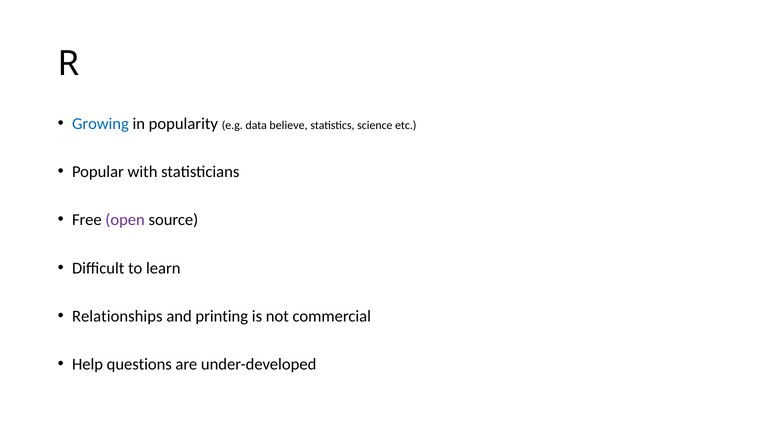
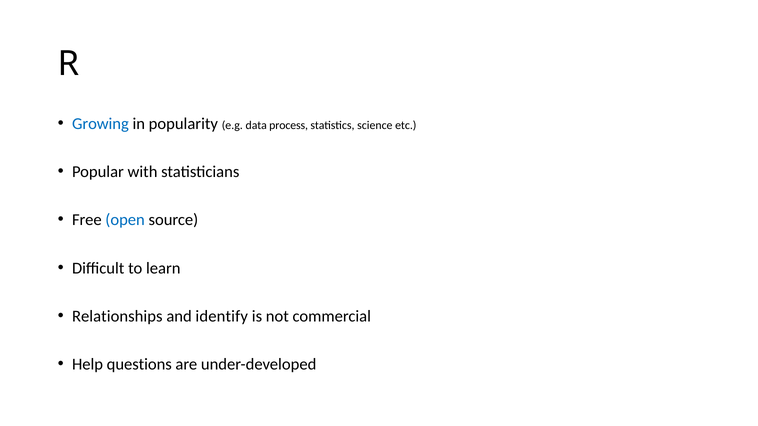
believe: believe -> process (289, 125)
open colour: purple -> blue (125, 220)
printing: printing -> identify (222, 317)
